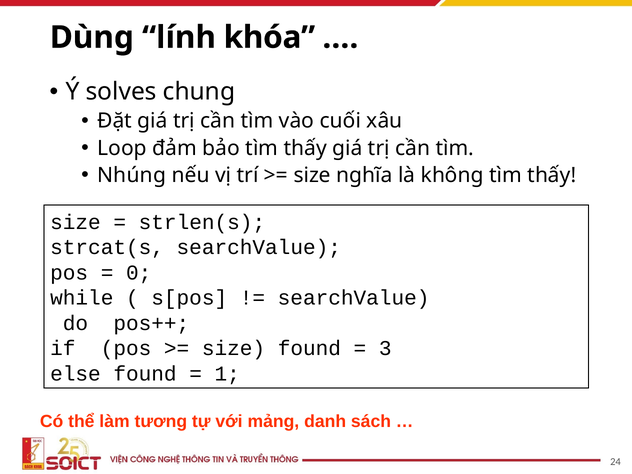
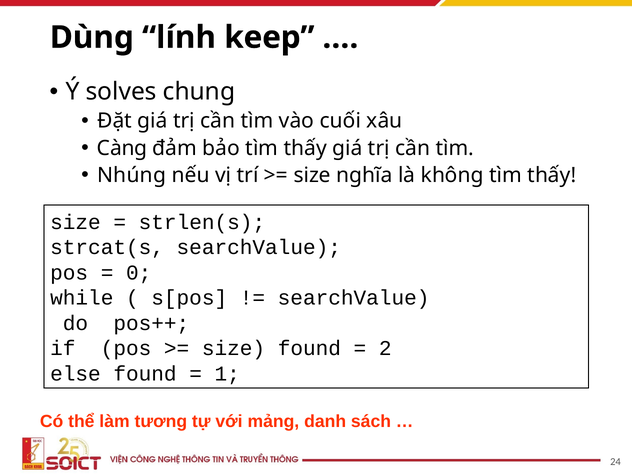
khóa: khóa -> keep (269, 37)
Loop: Loop -> Càng (122, 148)
3: 3 -> 2 (385, 348)
